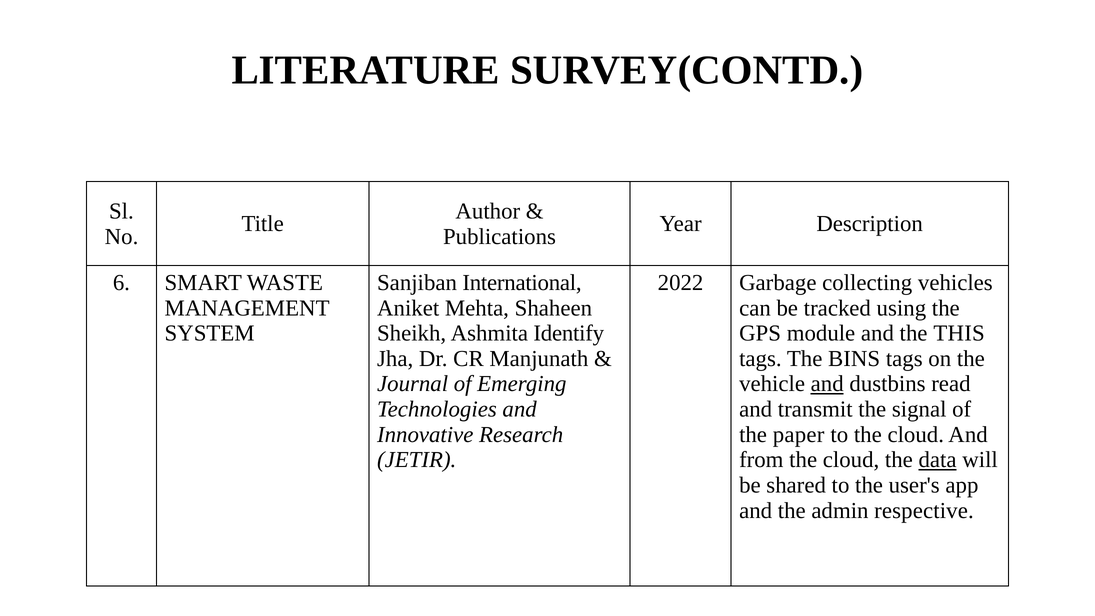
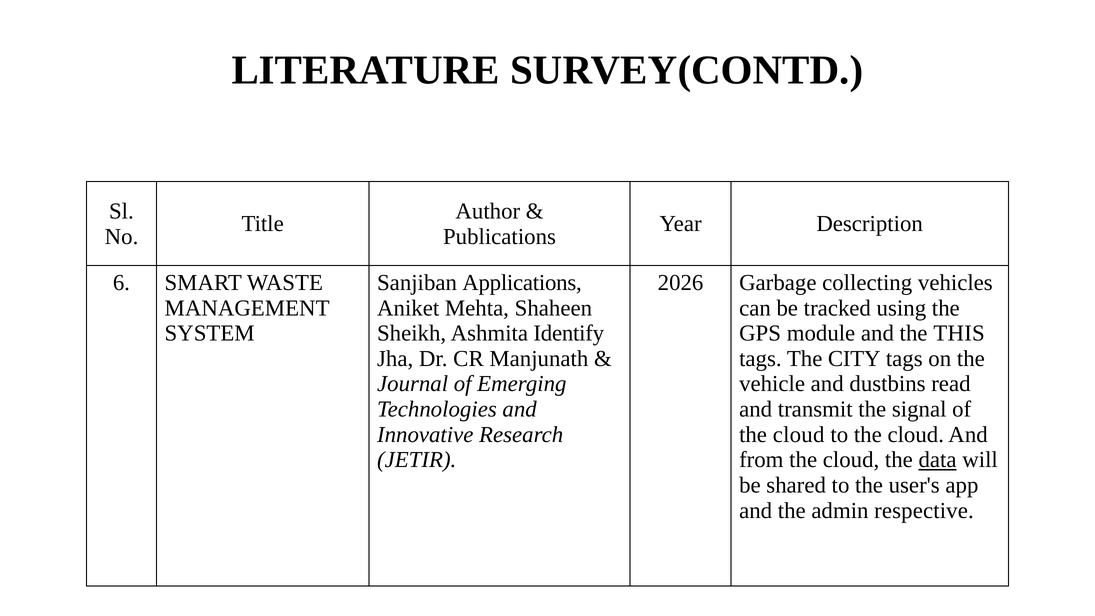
International: International -> Applications (522, 283)
2022: 2022 -> 2026 (681, 283)
BINS: BINS -> CITY (854, 359)
and underline: present -> none (827, 384)
paper: paper -> cloud (799, 435)
